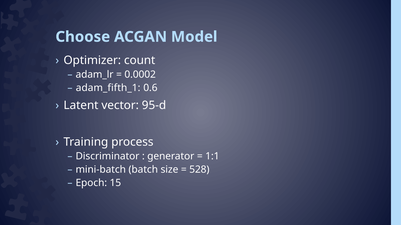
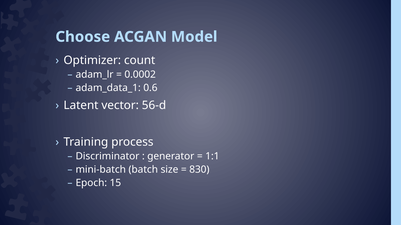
adam_fifth_1: adam_fifth_1 -> adam_data_1 (108, 88)
95-d: 95-d -> 56-d (154, 106)
528: 528 -> 830 (199, 170)
